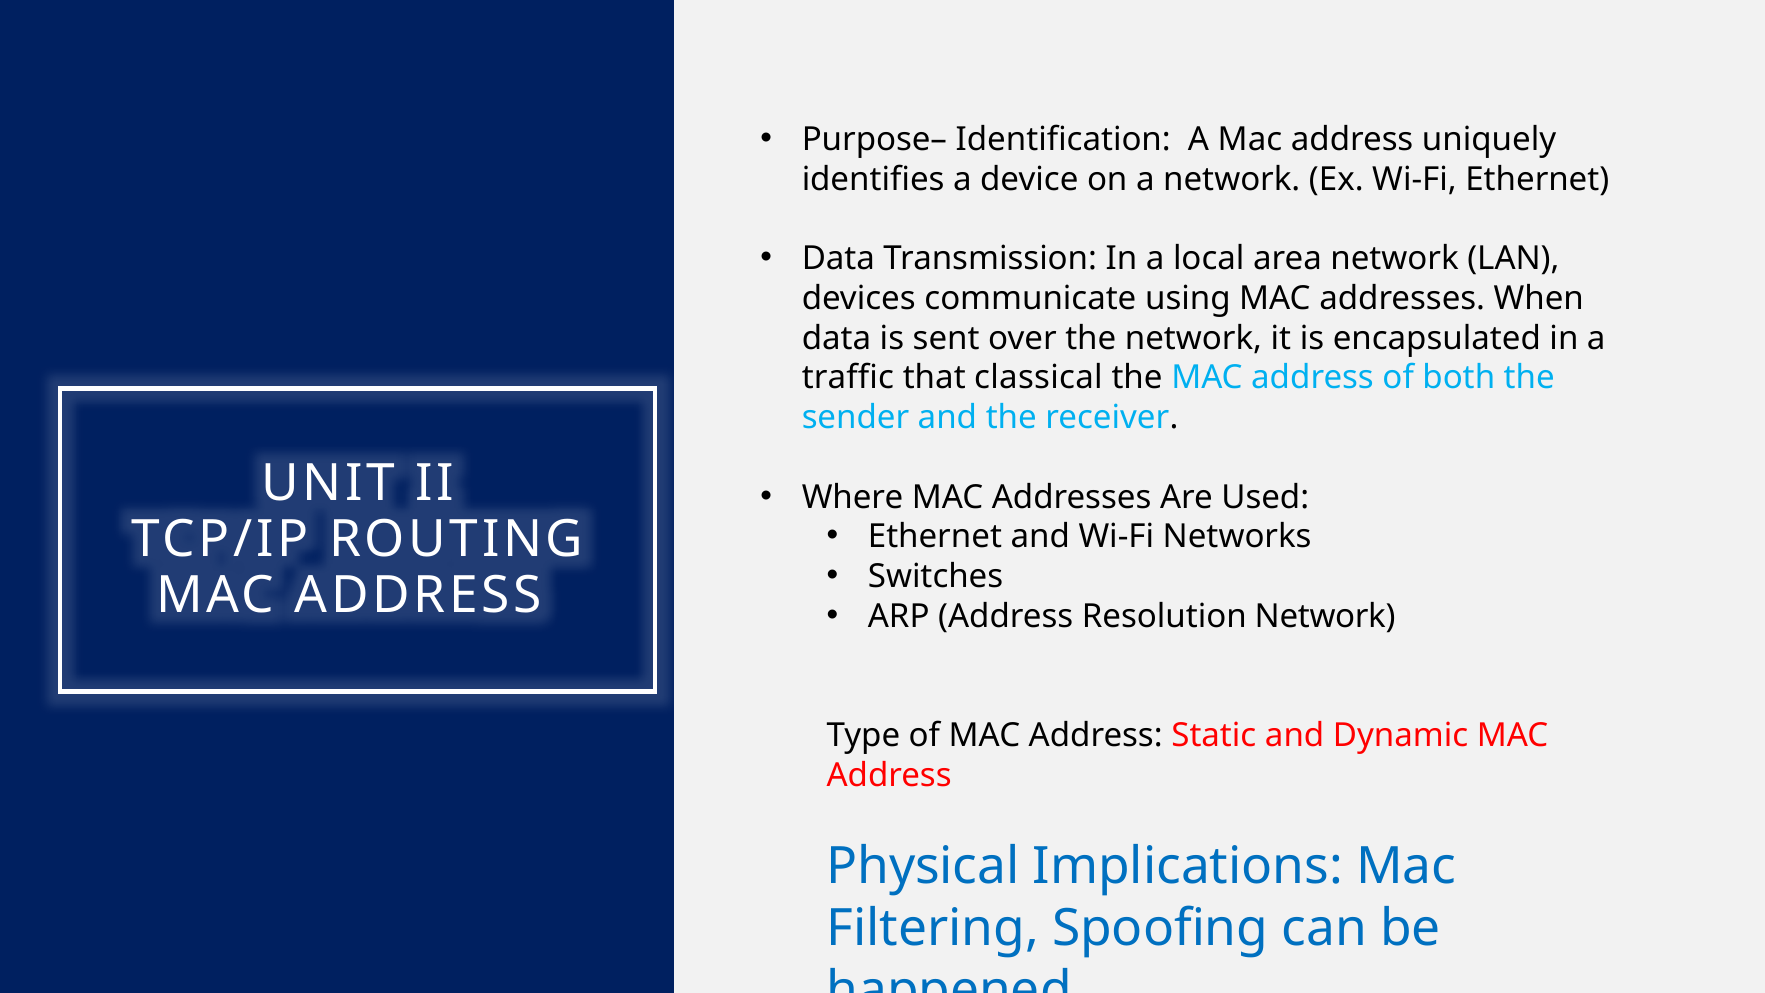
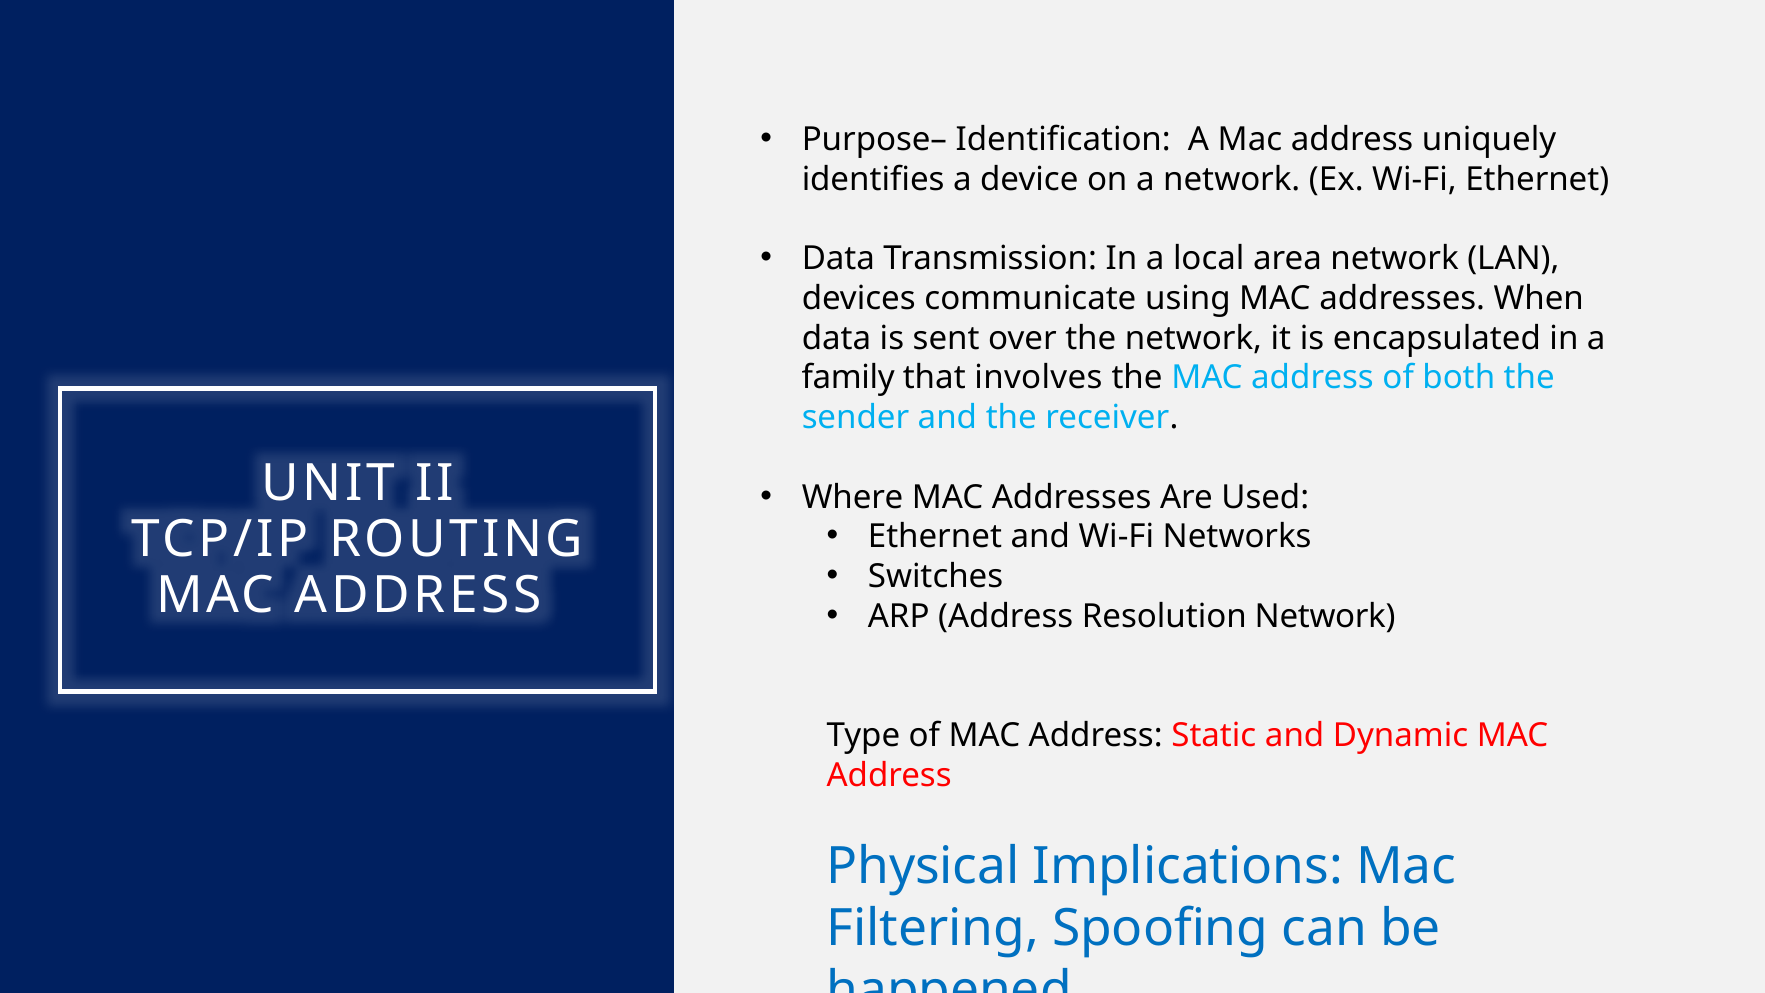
traffic: traffic -> family (848, 378)
classical: classical -> involves (1038, 378)
